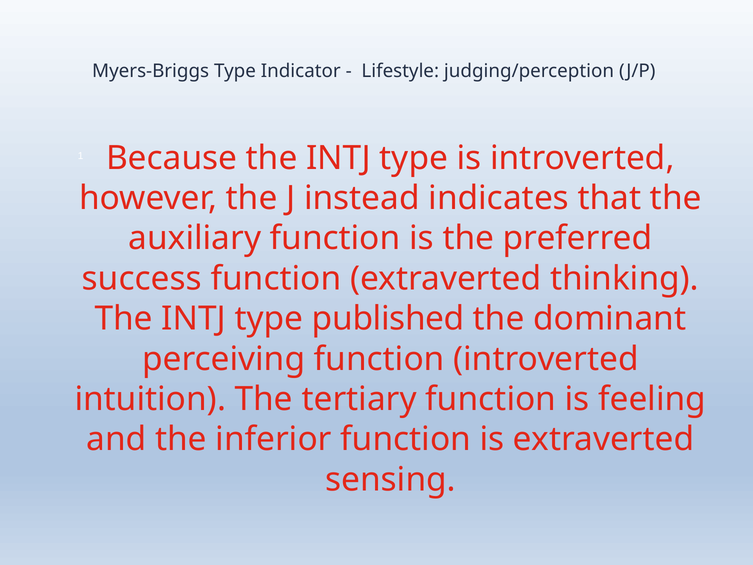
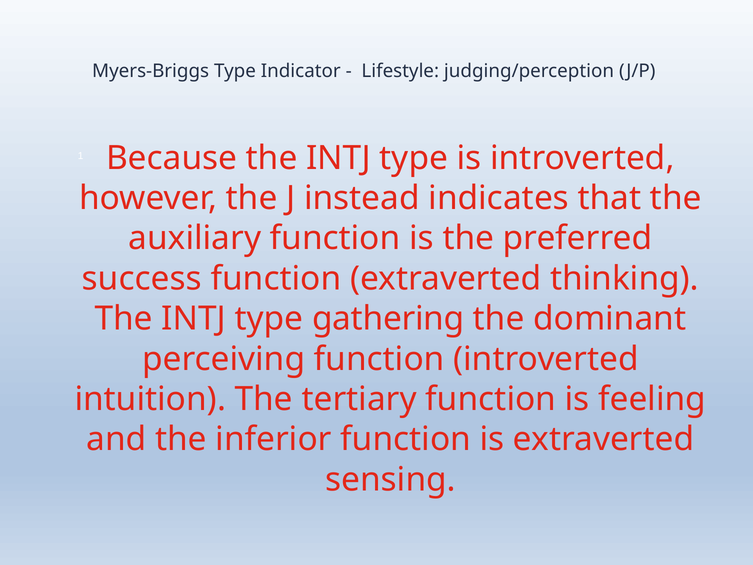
published: published -> gathering (388, 319)
